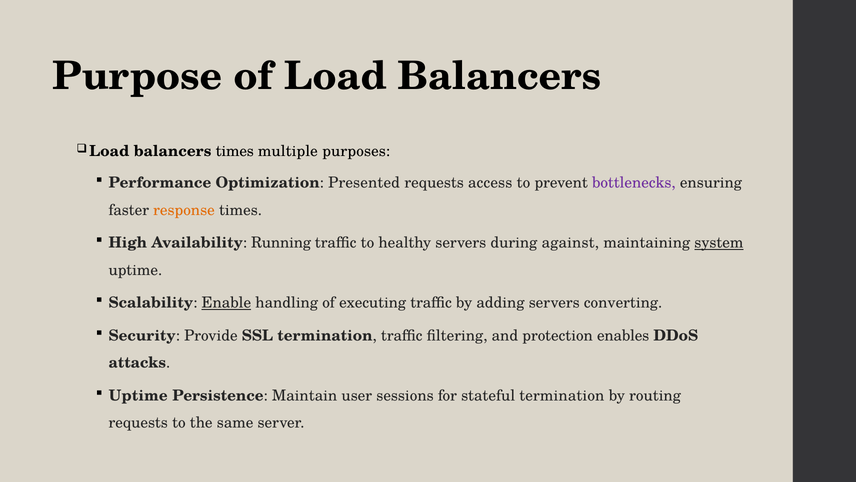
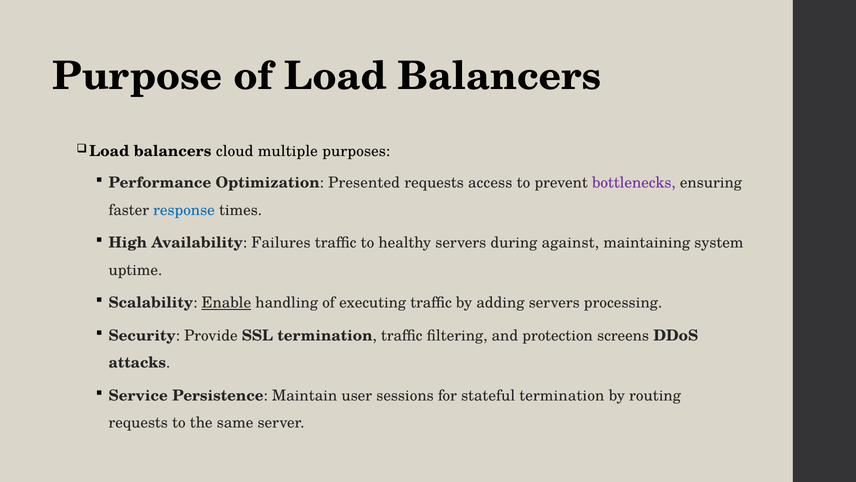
balancers times: times -> cloud (235, 151)
response colour: orange -> blue (184, 210)
Running: Running -> Failures (281, 243)
system underline: present -> none (719, 243)
converting: converting -> processing (623, 303)
enables: enables -> screens (623, 335)
Uptime: Uptime -> Service (138, 395)
